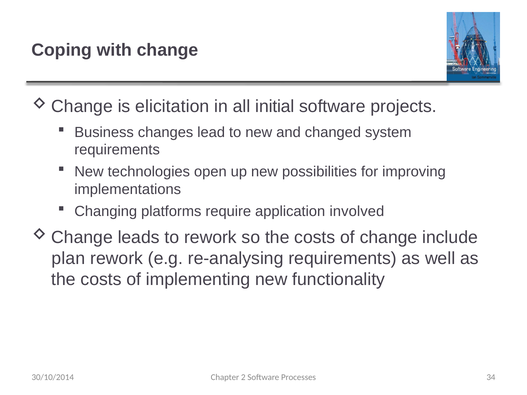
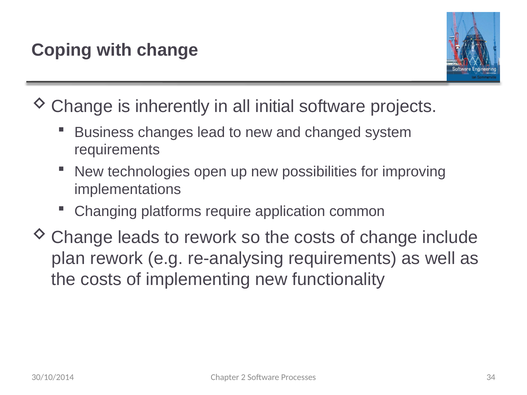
elicitation: elicitation -> inherently (172, 107)
involved: involved -> common (357, 211)
